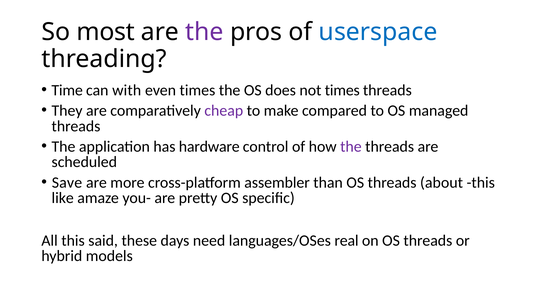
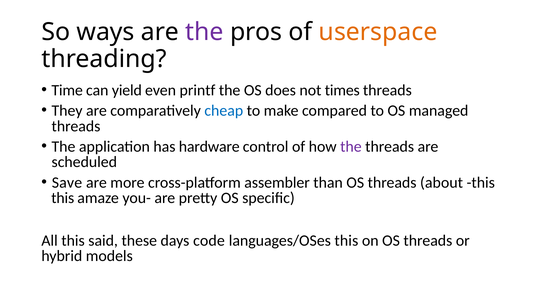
most: most -> ways (106, 32)
userspace colour: blue -> orange (378, 32)
with: with -> yield (127, 90)
even times: times -> printf (197, 90)
cheap colour: purple -> blue (224, 111)
like: like -> this (63, 198)
need: need -> code (209, 241)
languages/OSes real: real -> this (346, 241)
